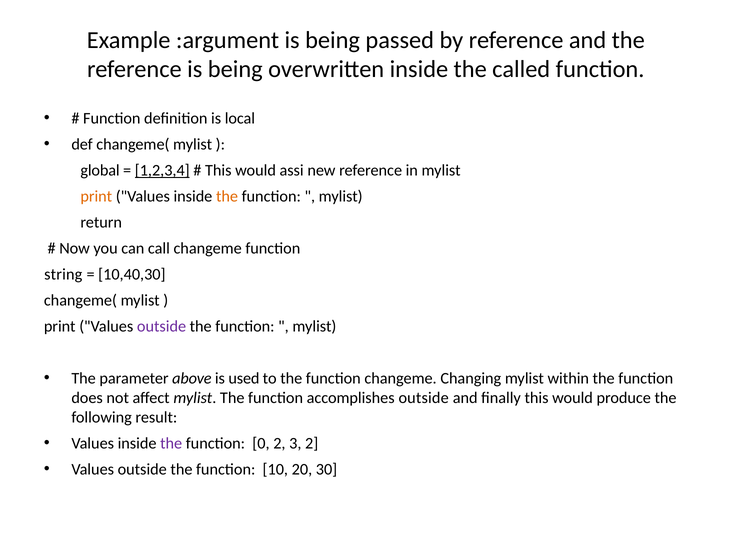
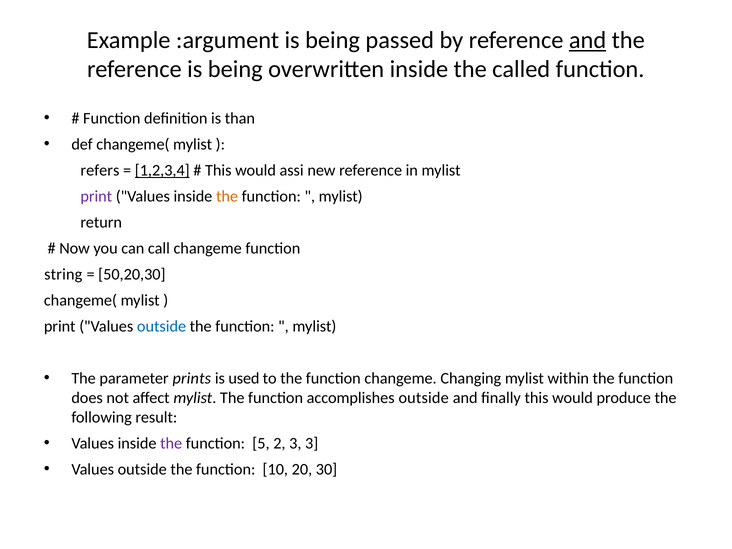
and underline: none -> present (588, 40)
local: local -> than (240, 118)
global: global -> refers (100, 170)
print colour: orange -> purple (96, 196)
10,40,30: 10,40,30 -> 50,20,30 (132, 274)
outside colour: purple -> blue (162, 326)
above: above -> prints (192, 378)
0: 0 -> 5 (261, 444)
3 2: 2 -> 3 (312, 444)
